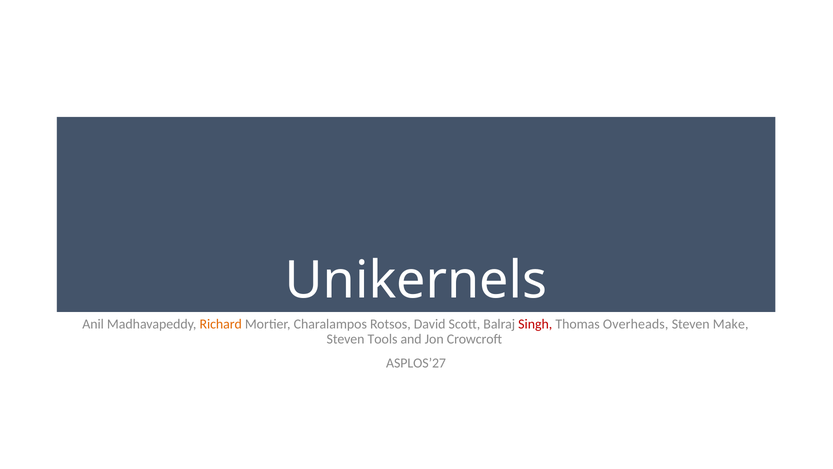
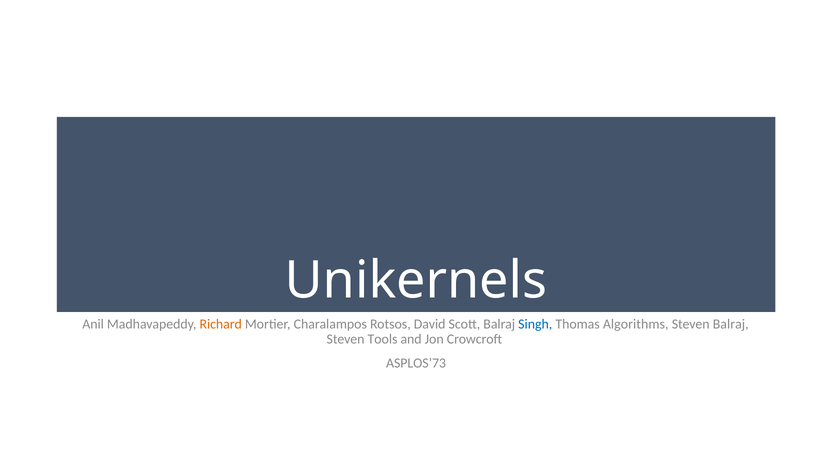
Singh colour: red -> blue (535, 324)
Overheads: Overheads -> Algorithms (636, 324)
Steven Make: Make -> Balraj (731, 324)
ASPLOS’27: ASPLOS’27 -> ASPLOS’73 (416, 363)
